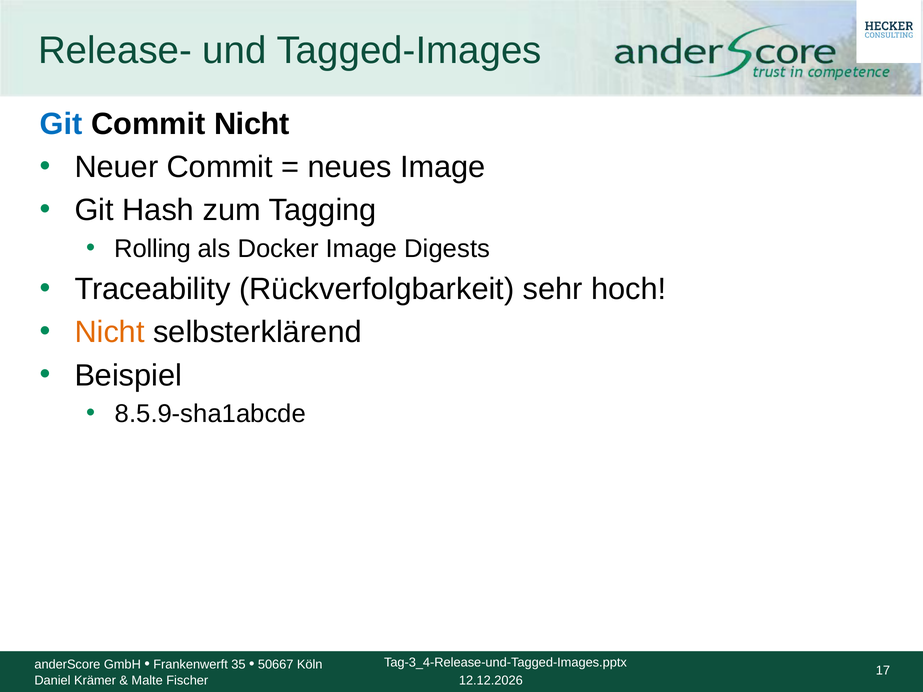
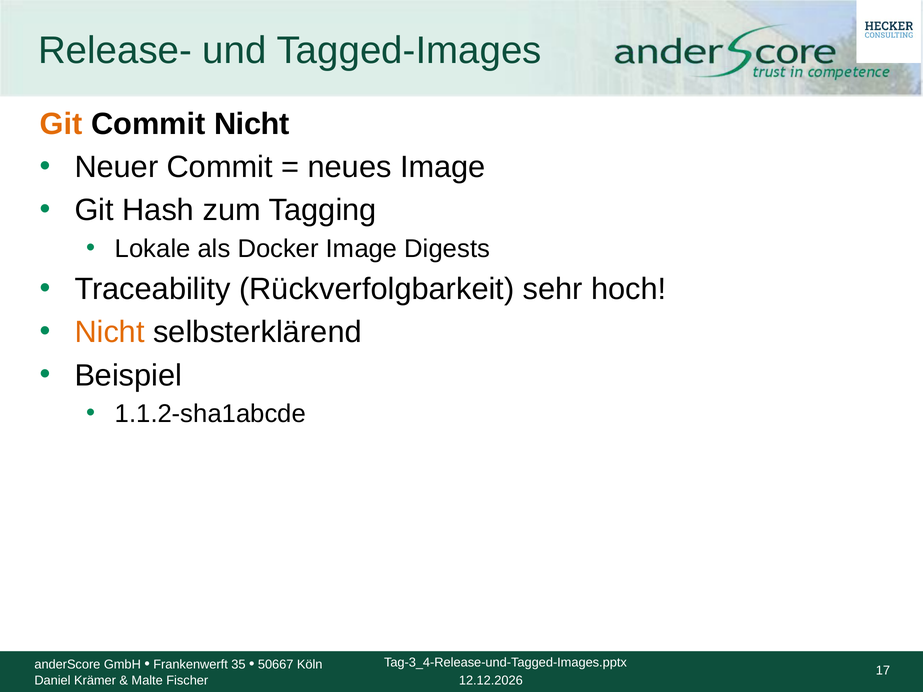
Git colour: blue -> orange (61, 124)
Rolling: Rolling -> Lokale (153, 249)
8.5.9-sha1abcde: 8.5.9-sha1abcde -> 1.1.2-sha1abcde (210, 414)
